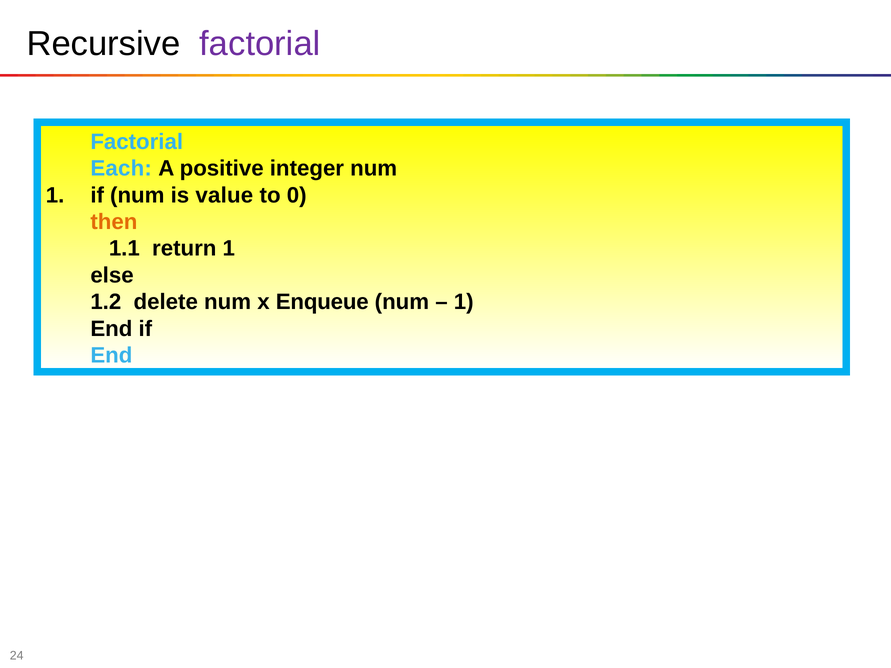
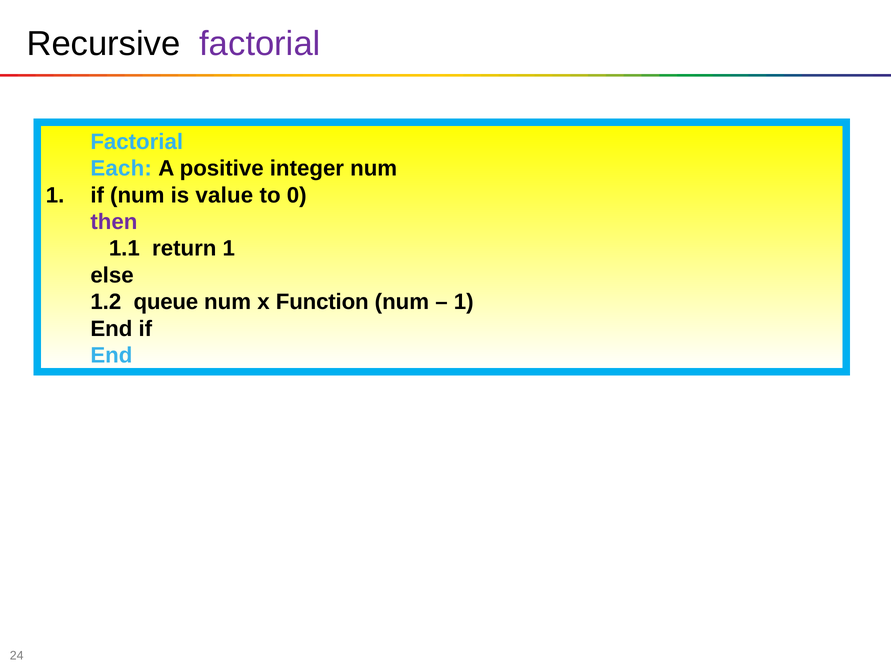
then colour: orange -> purple (114, 222)
delete: delete -> queue (166, 302)
Enqueue: Enqueue -> Function (322, 302)
